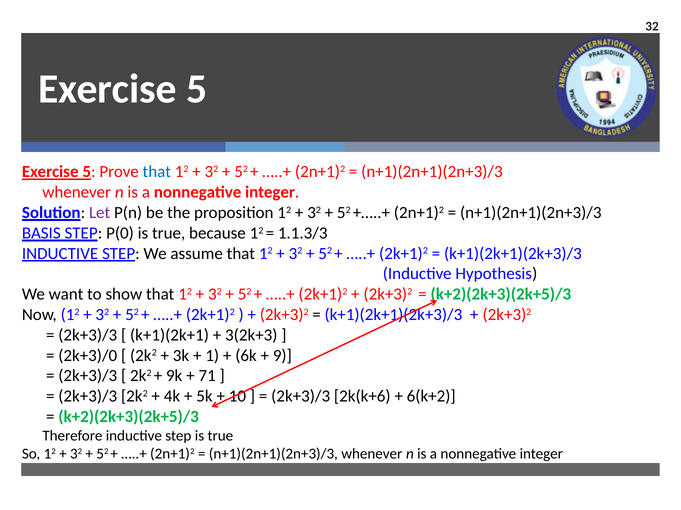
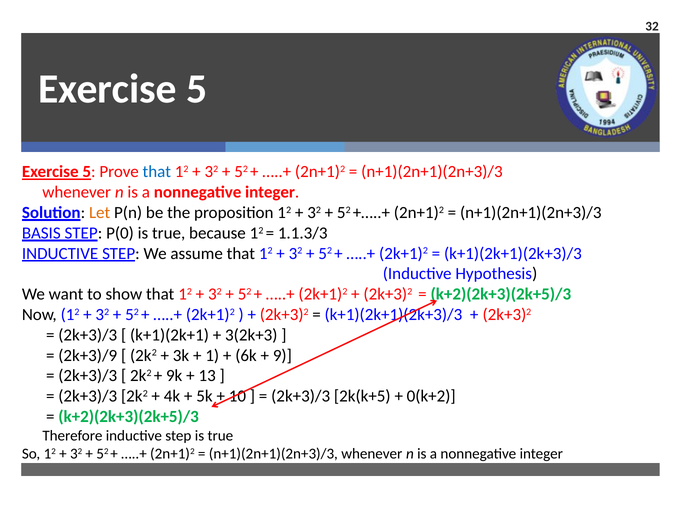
Let colour: purple -> orange (100, 213)
2k+3)/0: 2k+3)/0 -> 2k+3)/9 (88, 356)
71: 71 -> 13 (207, 376)
2k(k+6: 2k(k+6 -> 2k(k+5 (362, 397)
6(k+2: 6(k+2 -> 0(k+2 (431, 397)
